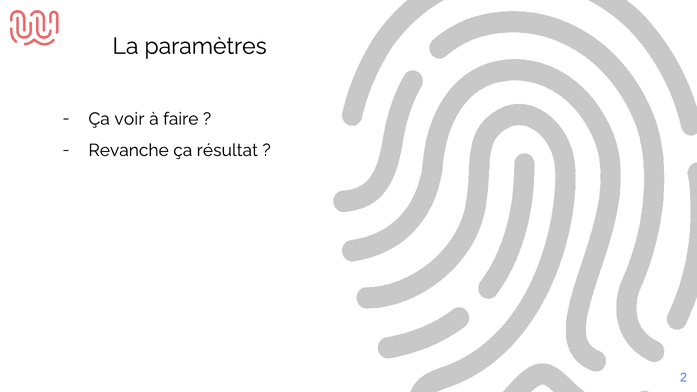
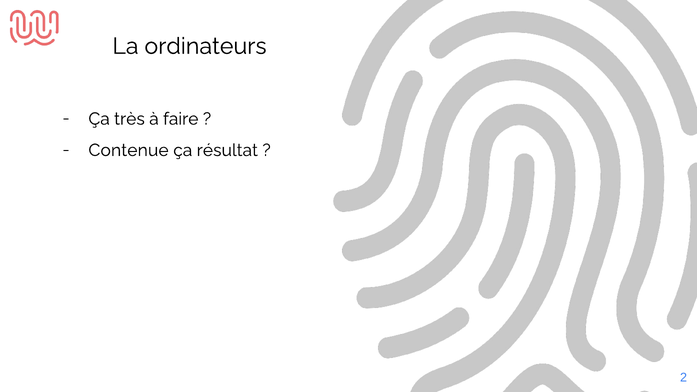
paramètres: paramètres -> ordinateurs (206, 46)
voir: voir -> très (129, 119)
Revanche: Revanche -> Contenue (129, 150)
